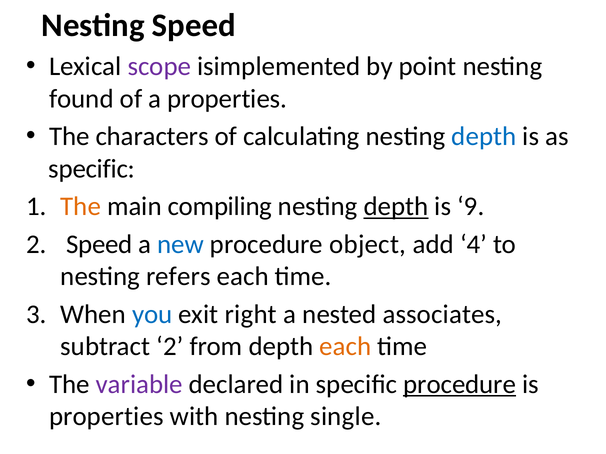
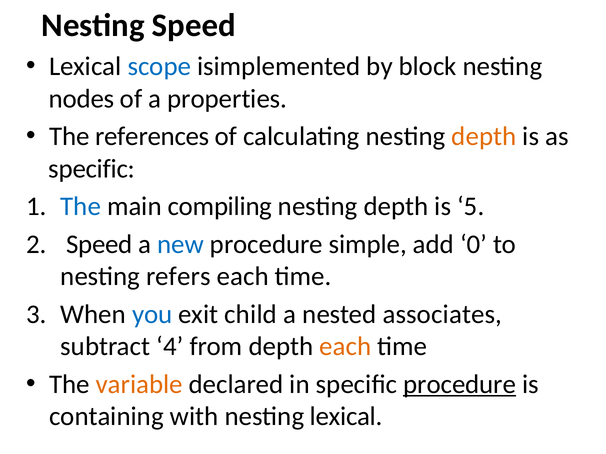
scope colour: purple -> blue (159, 67)
point: point -> block (428, 67)
found: found -> nodes (82, 99)
characters: characters -> references (152, 137)
depth colour: blue -> orange (484, 137)
The colour: orange -> blue (81, 207)
depth underline: present -> none (396, 207)
9: 9 -> 5 (471, 207)
object: object -> simple (368, 244)
4: 4 -> 0 (474, 244)
right: right -> child (251, 315)
subtract 2: 2 -> 4 (170, 347)
variable colour: purple -> orange (139, 385)
properties: properties -> containing (106, 417)
nesting single: single -> lexical (346, 417)
